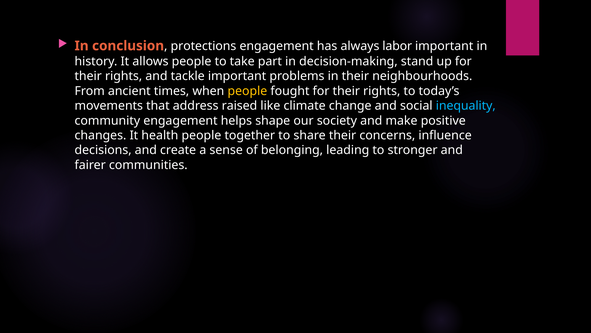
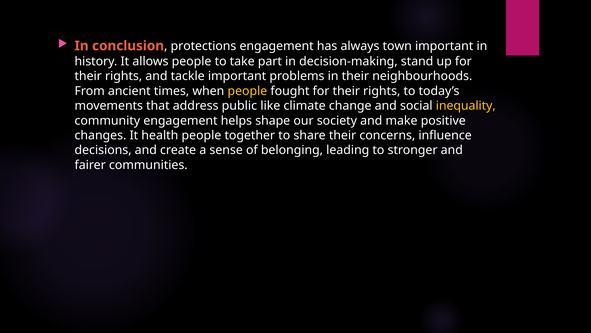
labor: labor -> town (397, 46)
raised: raised -> public (239, 106)
inequality colour: light blue -> yellow (466, 106)
